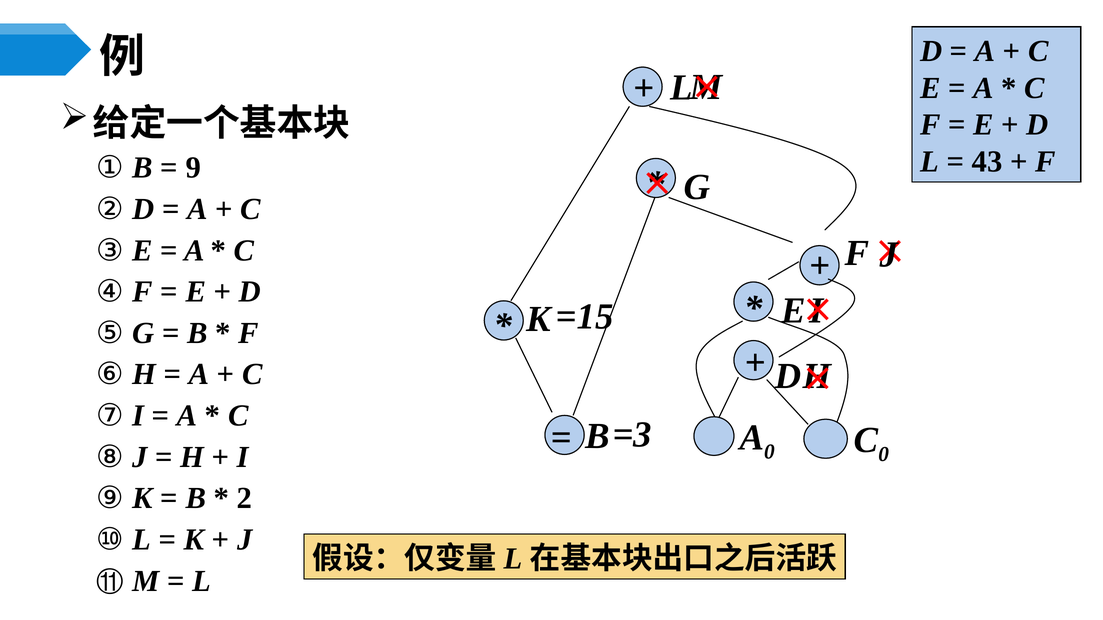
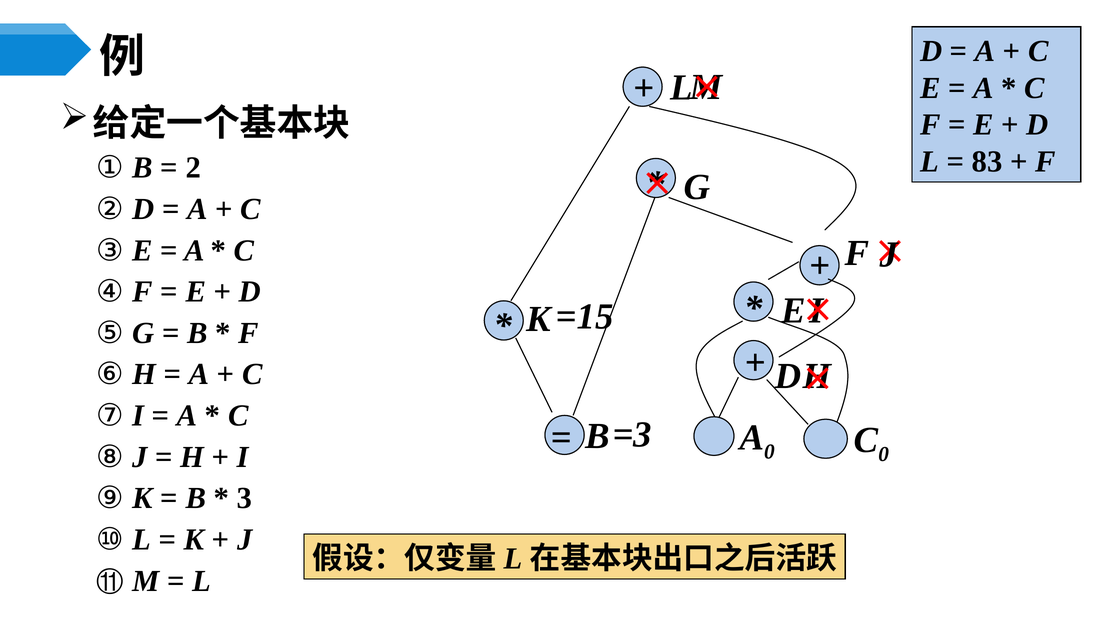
43: 43 -> 83 (987, 162)
9: 9 -> 2 (193, 168)
2: 2 -> 3 (244, 499)
